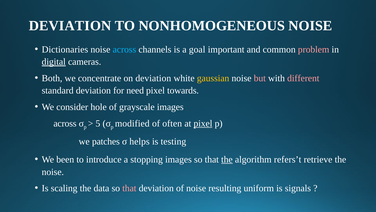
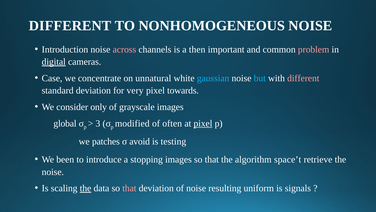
DEVIATION: DEVIATION -> DIFFERENT (70, 26)
Dictionaries: Dictionaries -> Introduction (65, 49)
across colour: light blue -> pink (124, 49)
goal: goal -> then (197, 49)
Both: Both -> Case (52, 78)
on deviation: deviation -> unnatural (153, 78)
gaussian colour: yellow -> light blue (213, 78)
but colour: pink -> light blue (260, 78)
need: need -> very (135, 90)
hole: hole -> only (99, 107)
across: across -> global (65, 123)
5: 5 -> 3 (98, 123)
helps: helps -> avoid (140, 141)
the underline: present -> none (227, 159)
refers’t: refers’t -> space’t (288, 159)
the underline: none -> present (86, 188)
